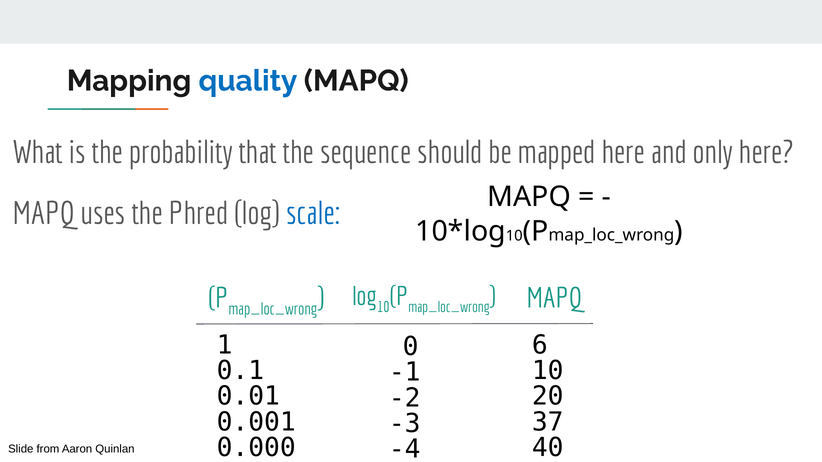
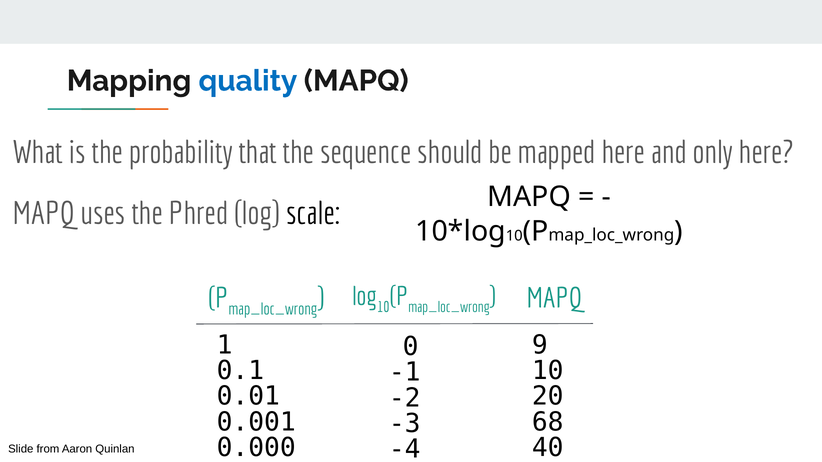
scale colour: blue -> black (313, 214)
6: 6 -> 9 (540, 345)
37: 37 -> 68 (548, 422)
